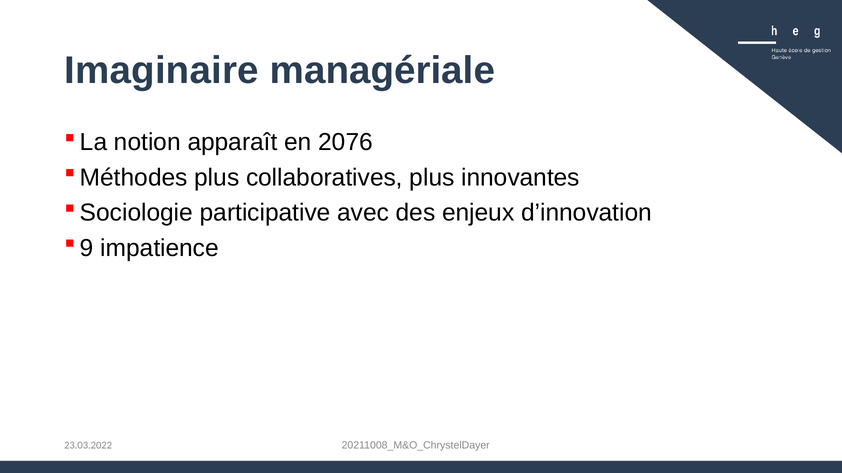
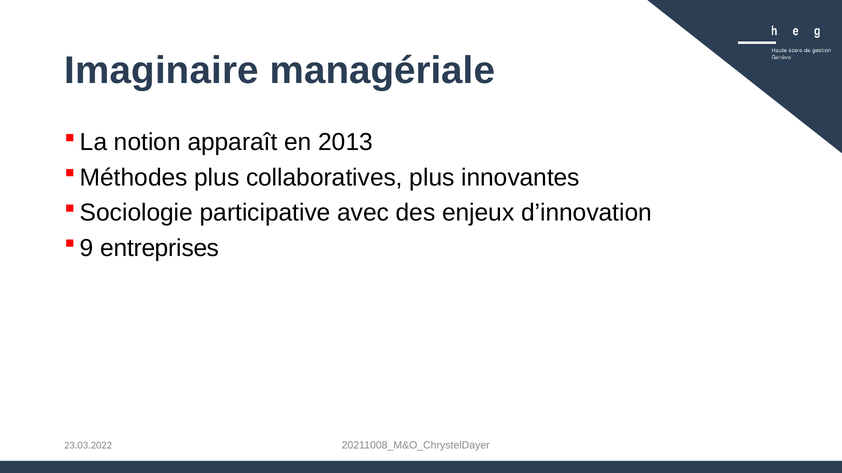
2076: 2076 -> 2013 (346, 142)
impatience: impatience -> entreprises (160, 248)
